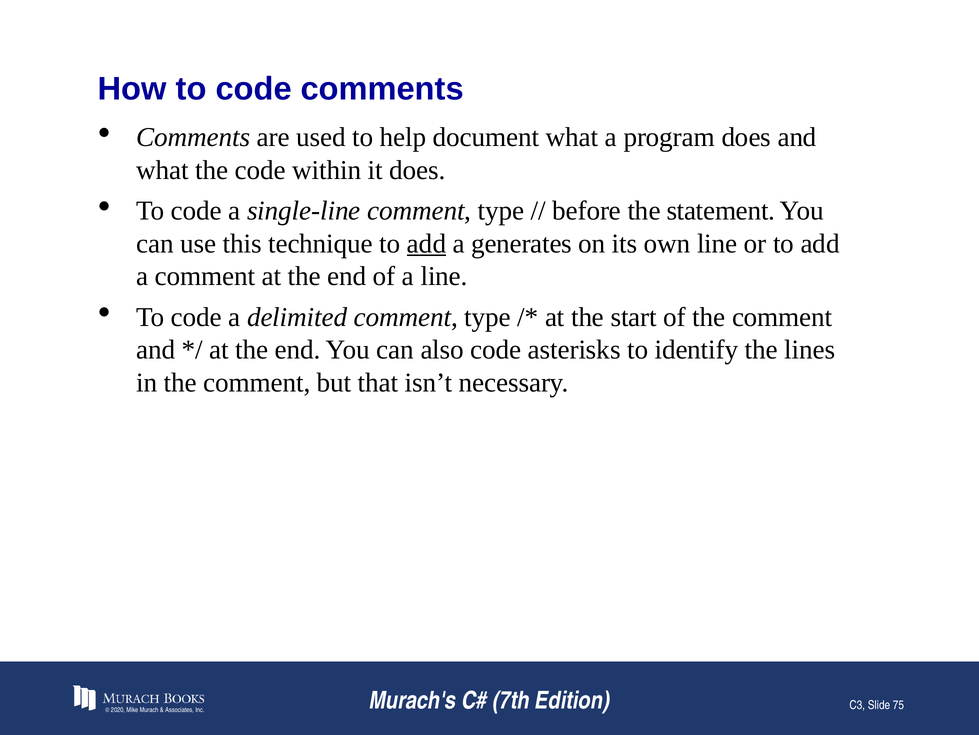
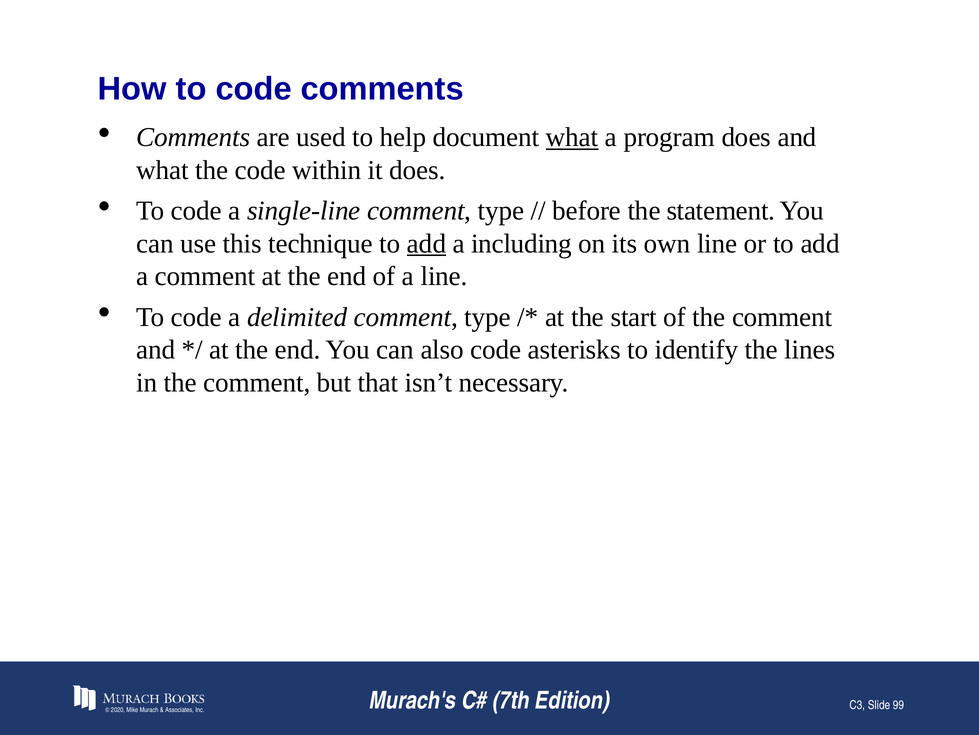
what underline: none -> present (572, 137)
generates: generates -> including (522, 243)
75: 75 -> 99 (898, 704)
